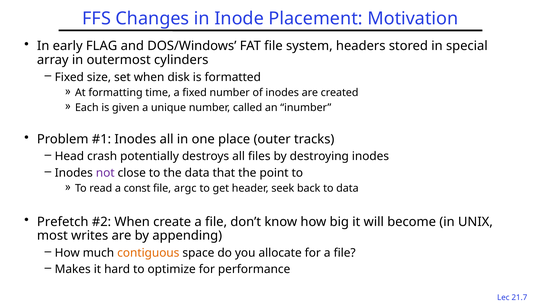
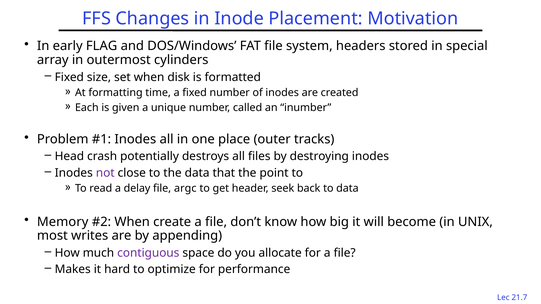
const: const -> delay (137, 189)
Prefetch: Prefetch -> Memory (63, 222)
contiguous colour: orange -> purple (148, 253)
